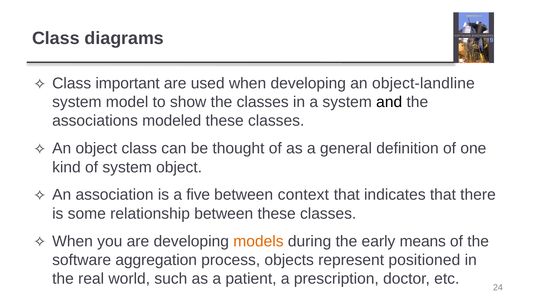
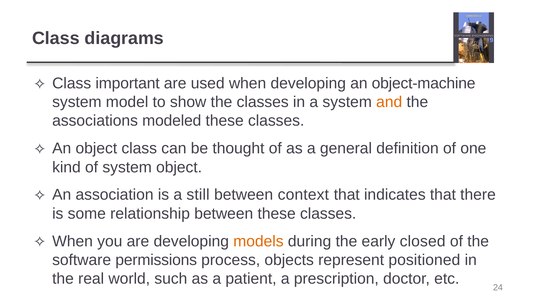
object-landline: object-landline -> object-machine (424, 83)
and colour: black -> orange (389, 102)
five: five -> still (198, 195)
means: means -> closed (423, 241)
aggregation: aggregation -> permissions (156, 260)
